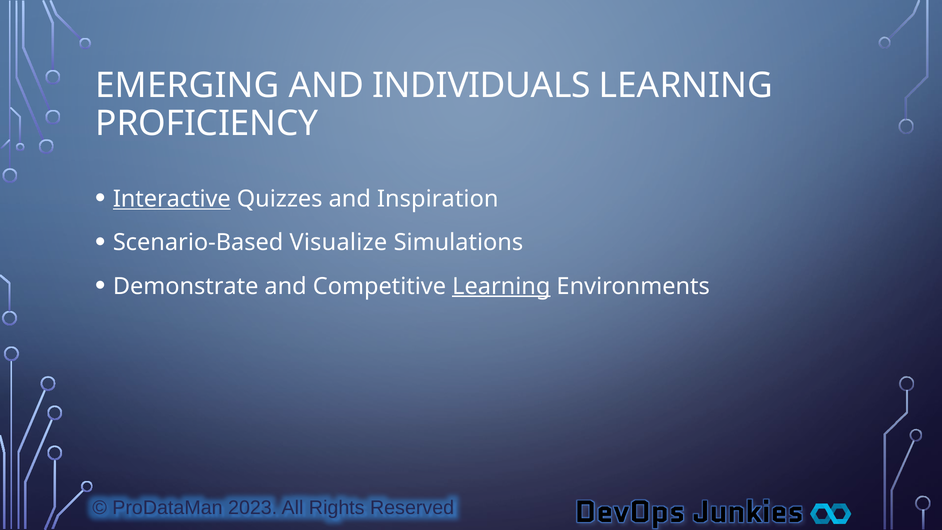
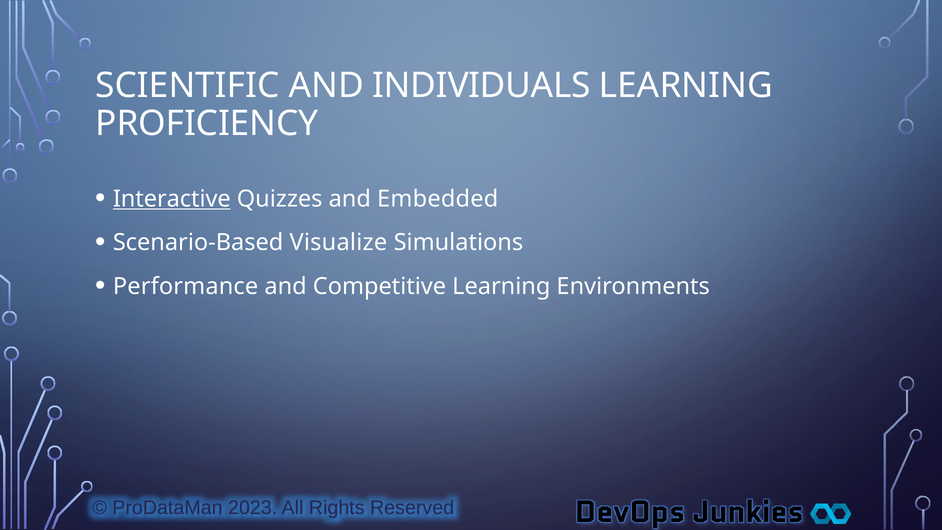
EMERGING: EMERGING -> SCIENTIFIC (187, 86)
Inspiration: Inspiration -> Embedded (438, 199)
Demonstrate: Demonstrate -> Performance (186, 286)
Learning underline: present -> none (501, 286)
